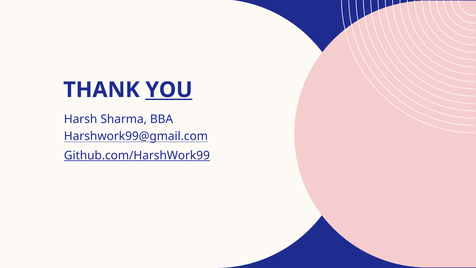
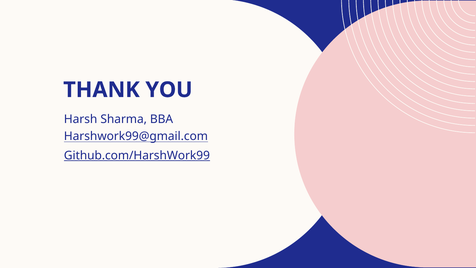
YOU underline: present -> none (169, 90)
